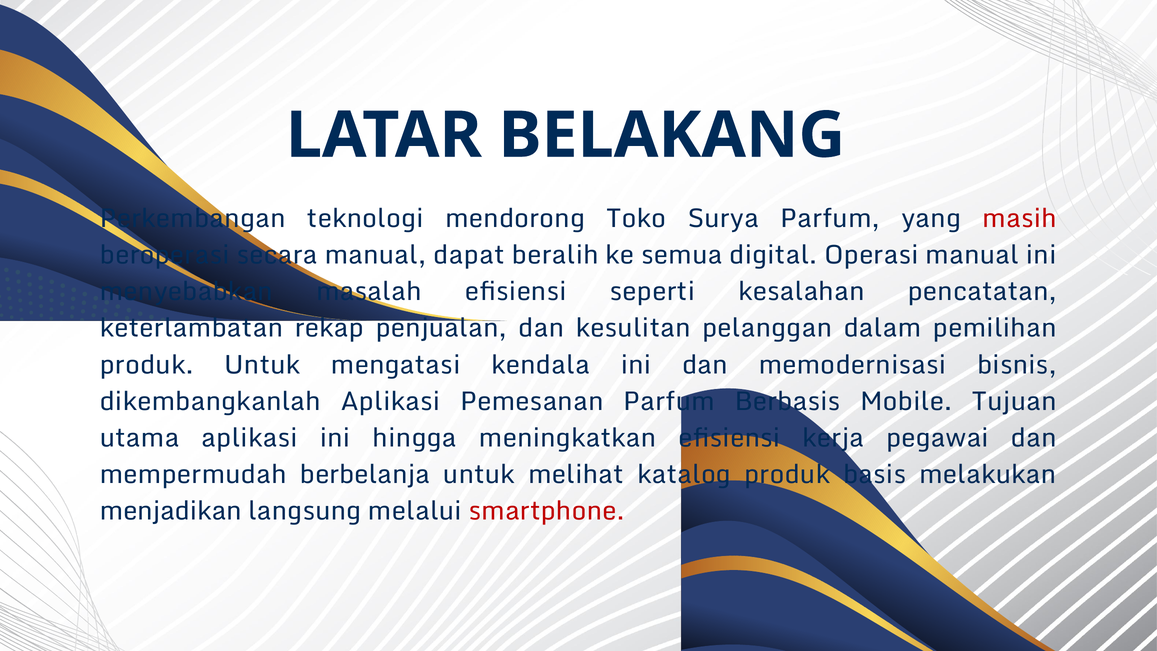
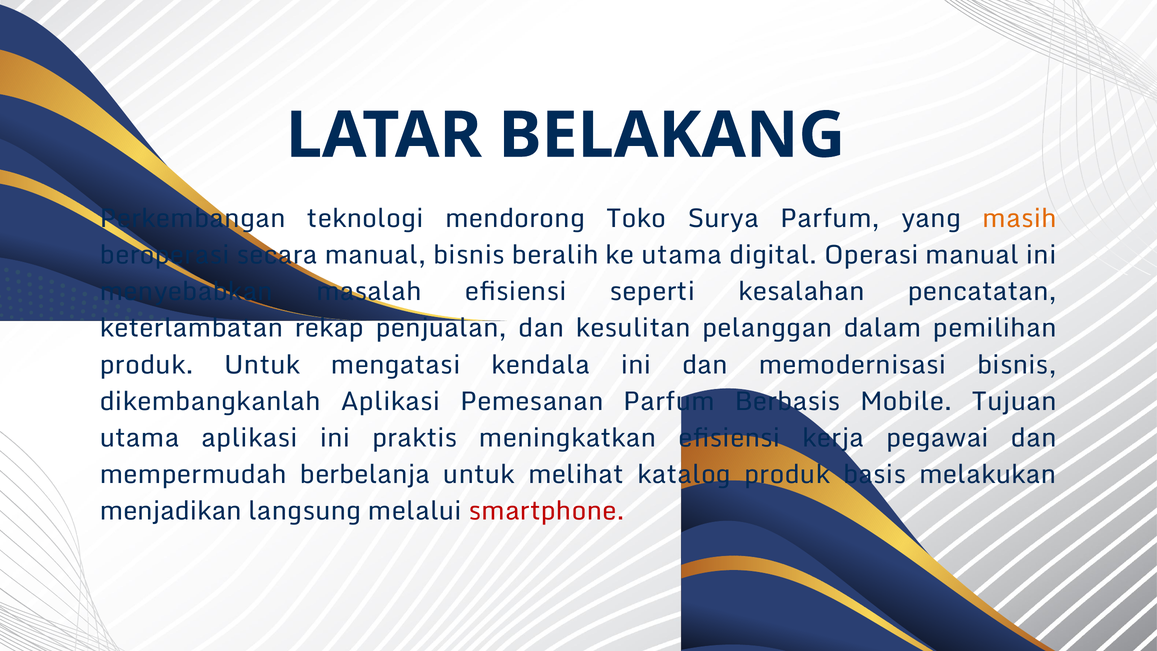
masih colour: red -> orange (1020, 218)
manual dapat: dapat -> bisnis (469, 255)
ke semua: semua -> utama (682, 255)
hingga: hingga -> praktis (415, 438)
